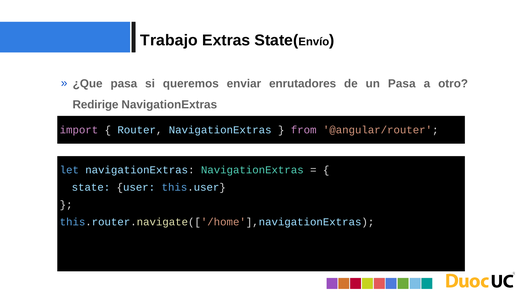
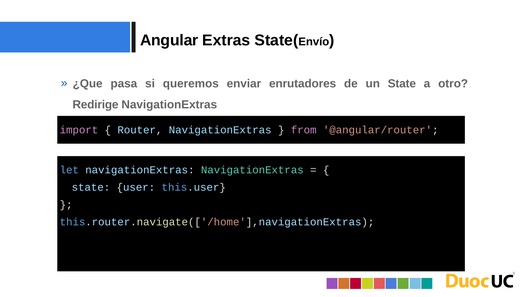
Trabajo: Trabajo -> Angular (169, 40)
un Pasa: Pasa -> State (402, 84)
